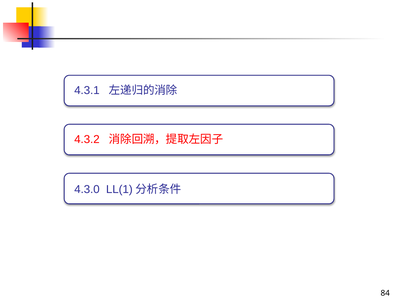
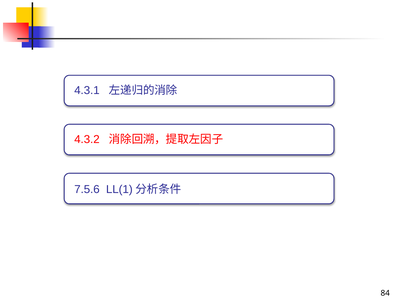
4.3.0: 4.3.0 -> 7.5.6 (87, 189)
